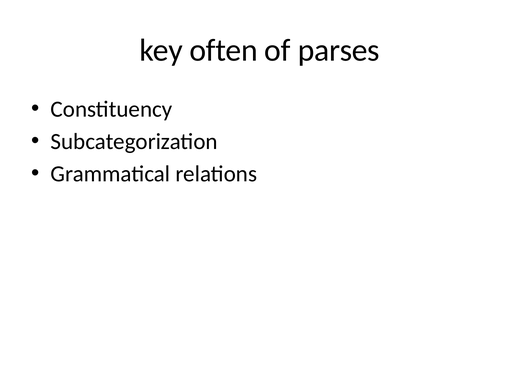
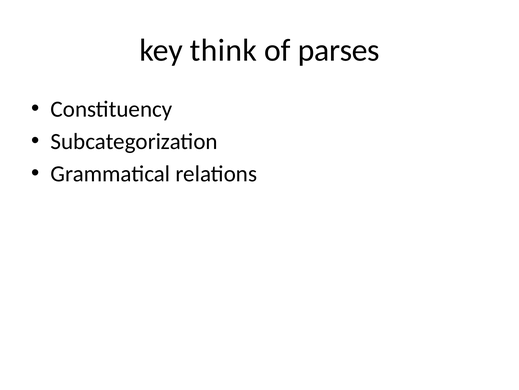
often: often -> think (223, 50)
